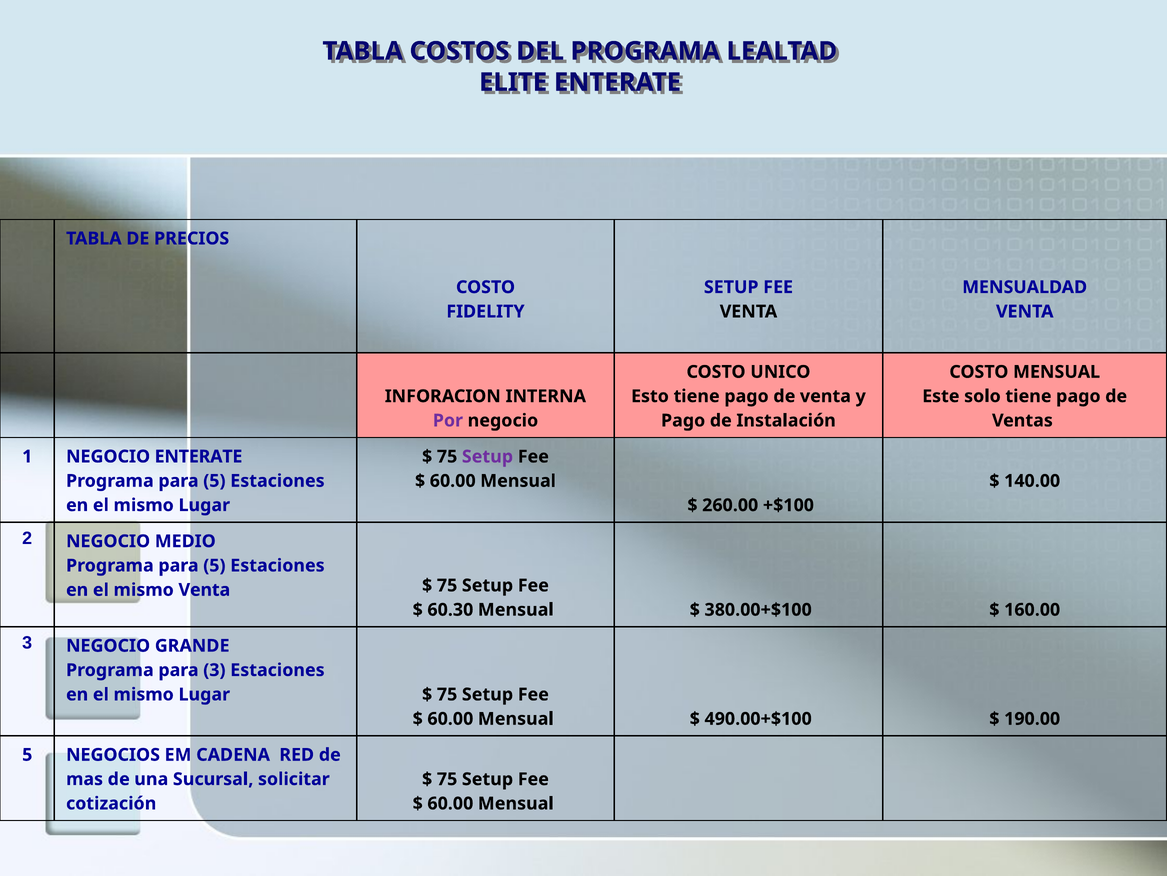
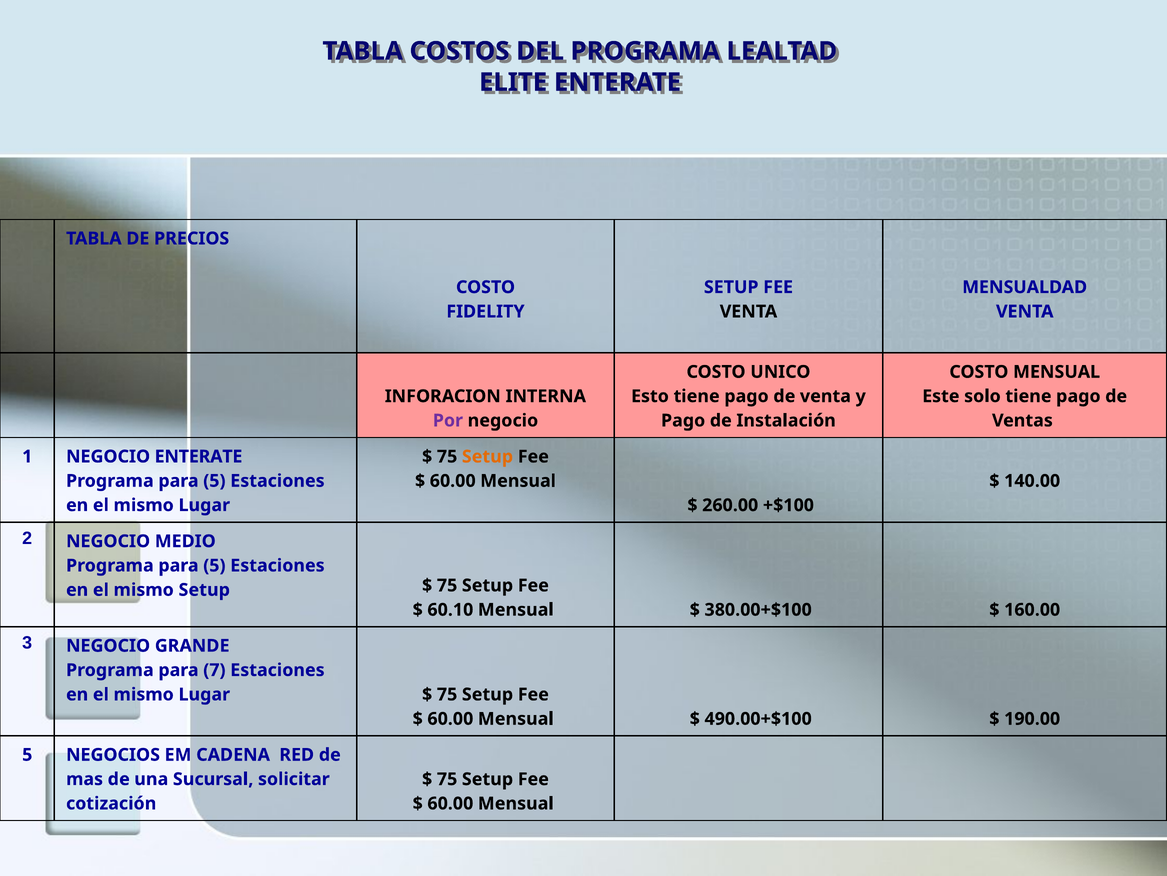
Setup colour: purple -> orange (487, 456)
mismo Venta: Venta -> Setup (204, 589)
60.30: 60.30 -> 60.10 (450, 609)
para 3: 3 -> 7 (214, 670)
